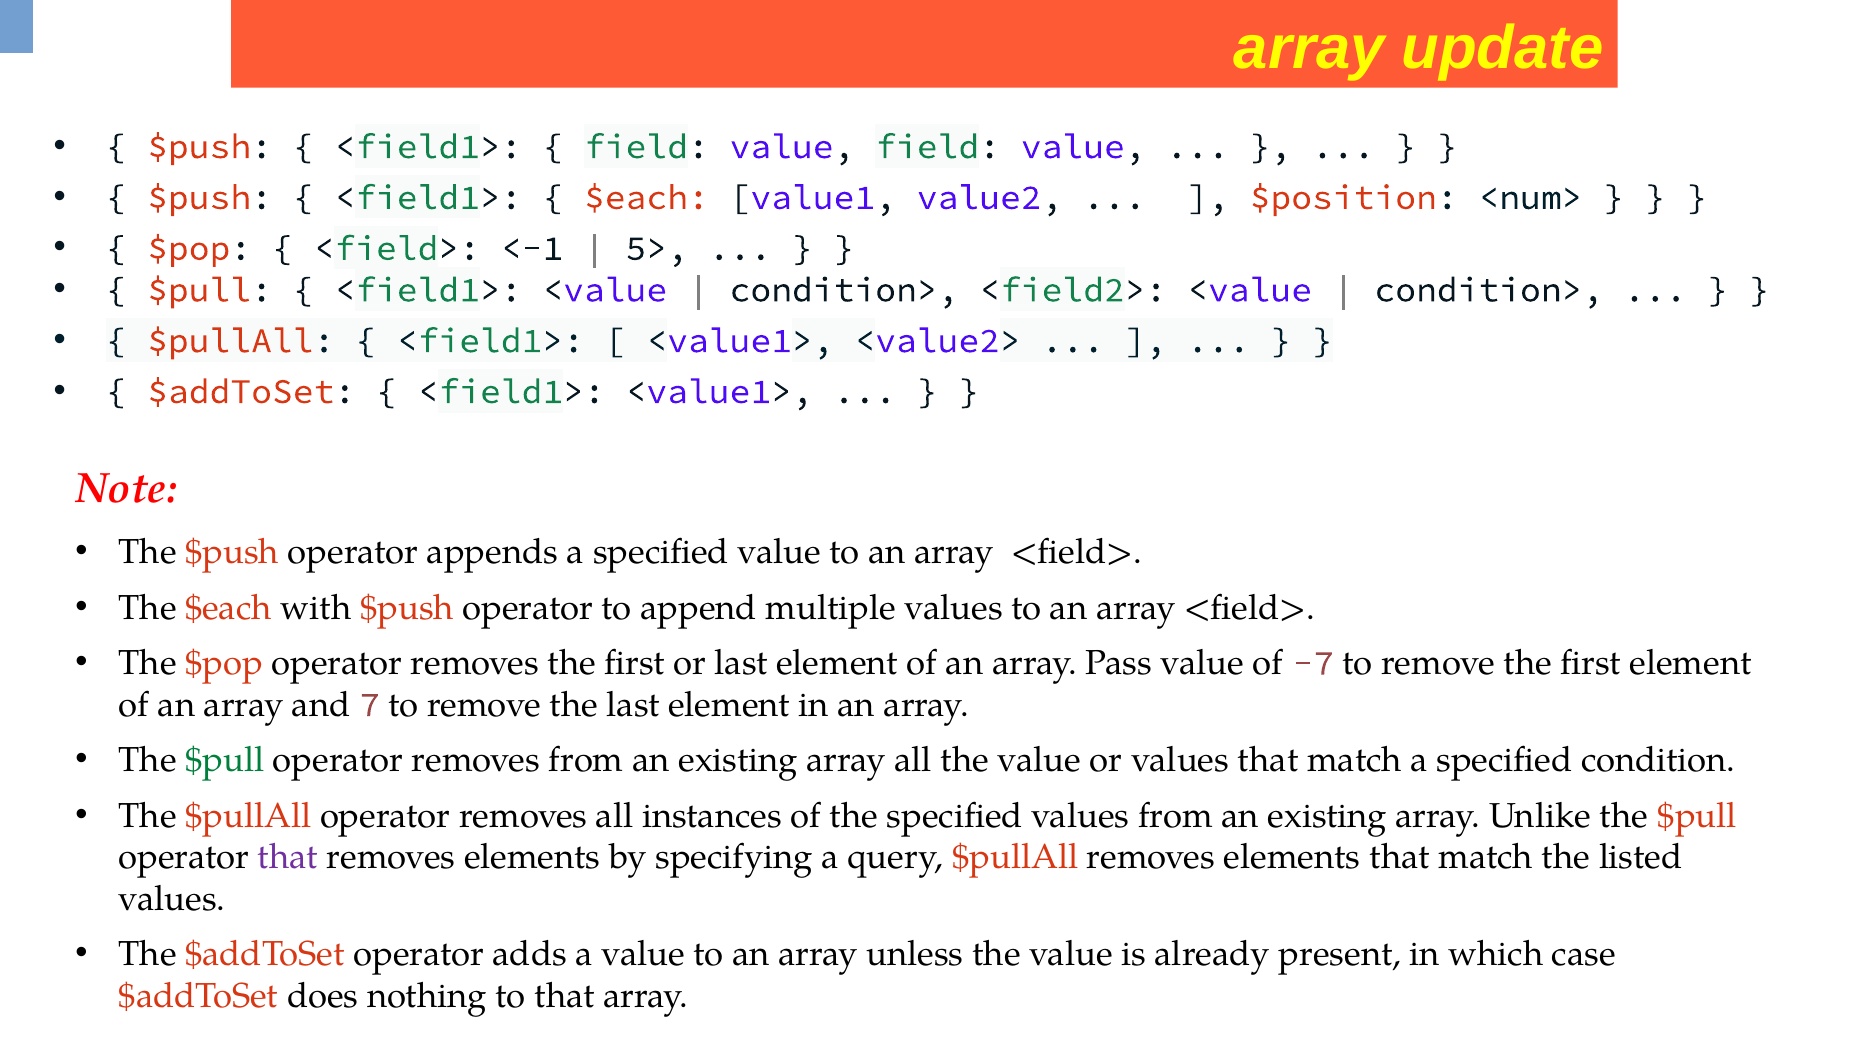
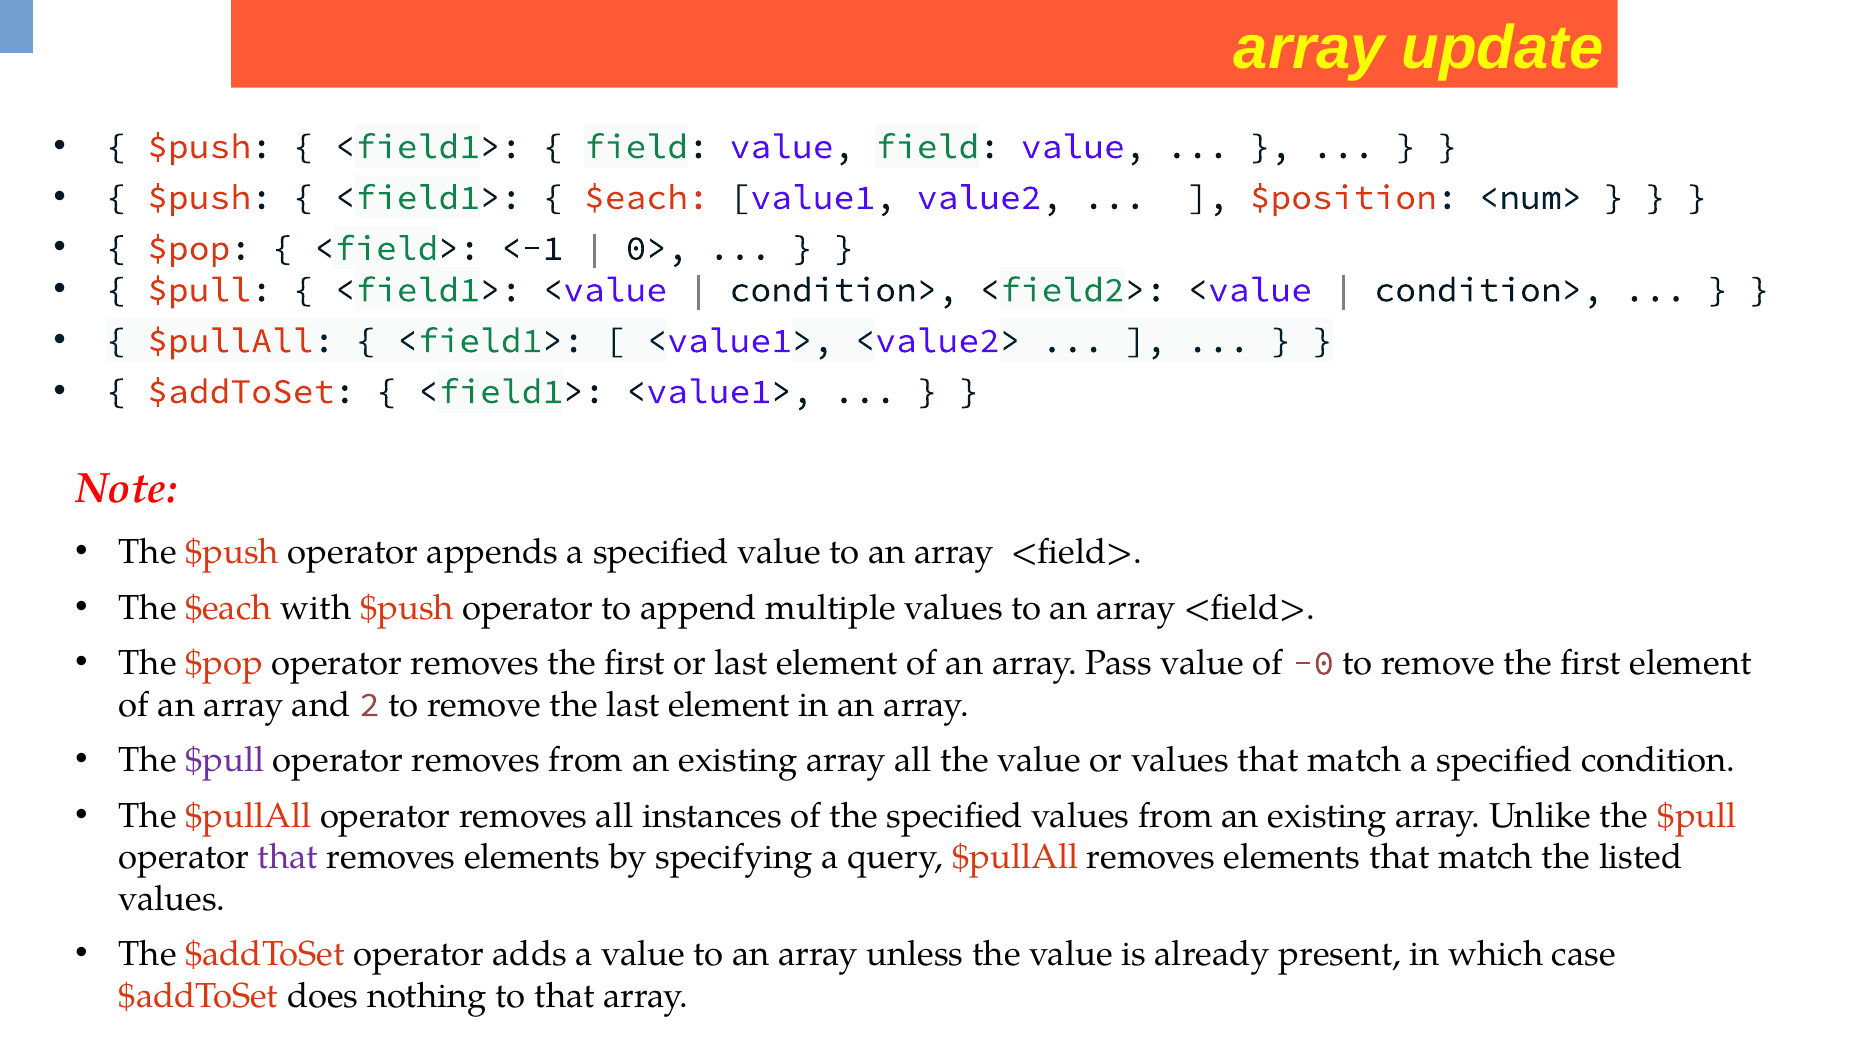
5>: 5> -> 0> (657, 248)
-7: -7 -> -0 (1313, 663)
7: 7 -> 2 (370, 705)
$pull colour: green -> purple (225, 760)
